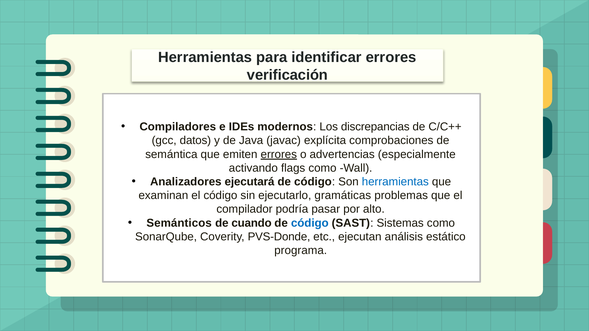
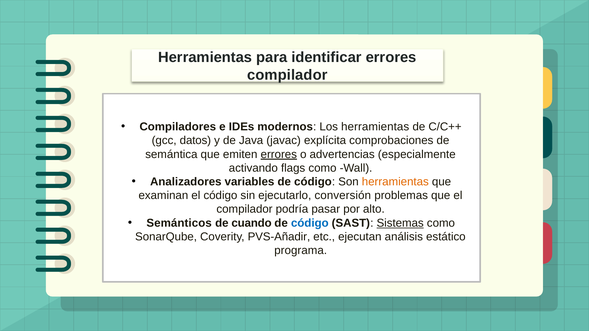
verificación: verificación -> compilador (287, 75)
Los discrepancias: discrepancias -> herramientas (375, 127)
ejecutará: ejecutará -> variables (249, 182)
herramientas colour: blue -> orange (395, 182)
gramáticas: gramáticas -> conversión (343, 196)
Sistemas underline: none -> present (400, 223)
PVS-Donde: PVS-Donde -> PVS-Añadir (279, 237)
